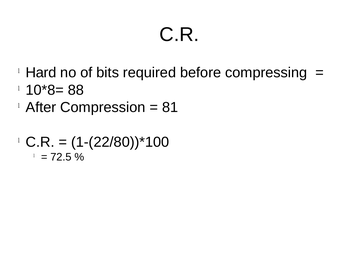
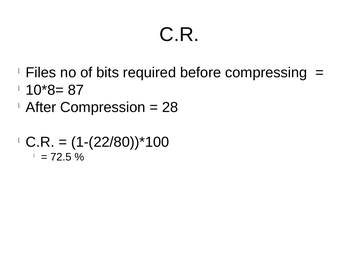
Hard: Hard -> Files (41, 73)
88: 88 -> 87 (76, 90)
81: 81 -> 28 (170, 107)
